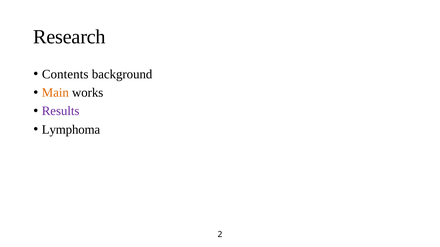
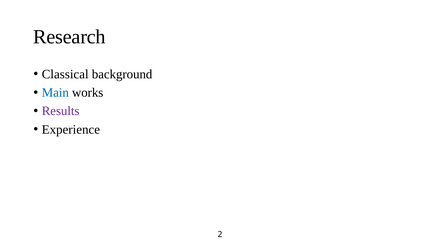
Contents: Contents -> Classical (65, 74)
Main colour: orange -> blue (55, 93)
Lymphoma: Lymphoma -> Experience (71, 130)
